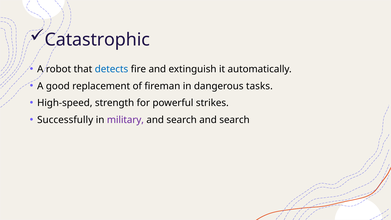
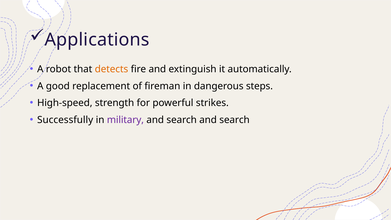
Catastrophic: Catastrophic -> Applications (97, 40)
detects colour: blue -> orange (111, 69)
tasks: tasks -> steps (259, 86)
